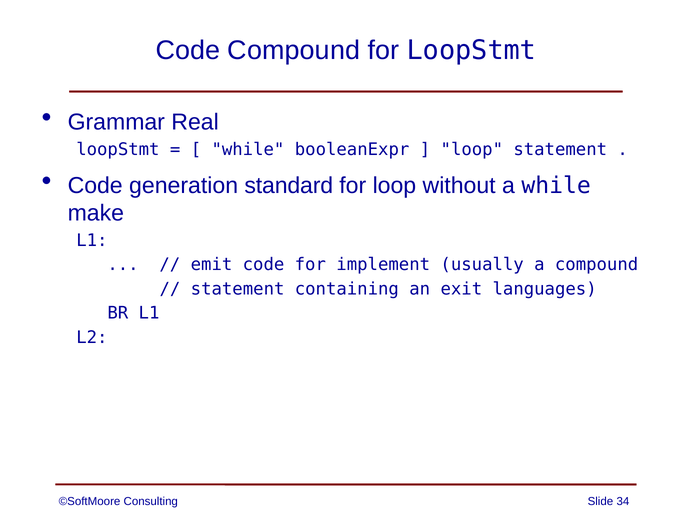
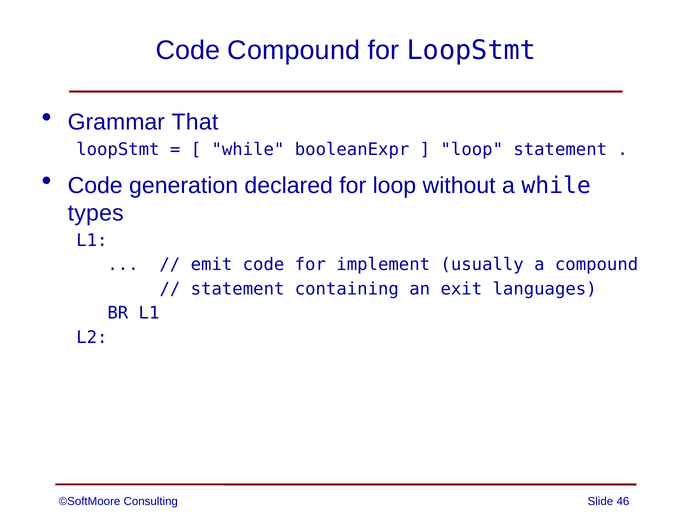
Real: Real -> That (195, 122)
standard: standard -> declared (289, 186)
make: make -> types (96, 213)
34: 34 -> 46 (623, 501)
